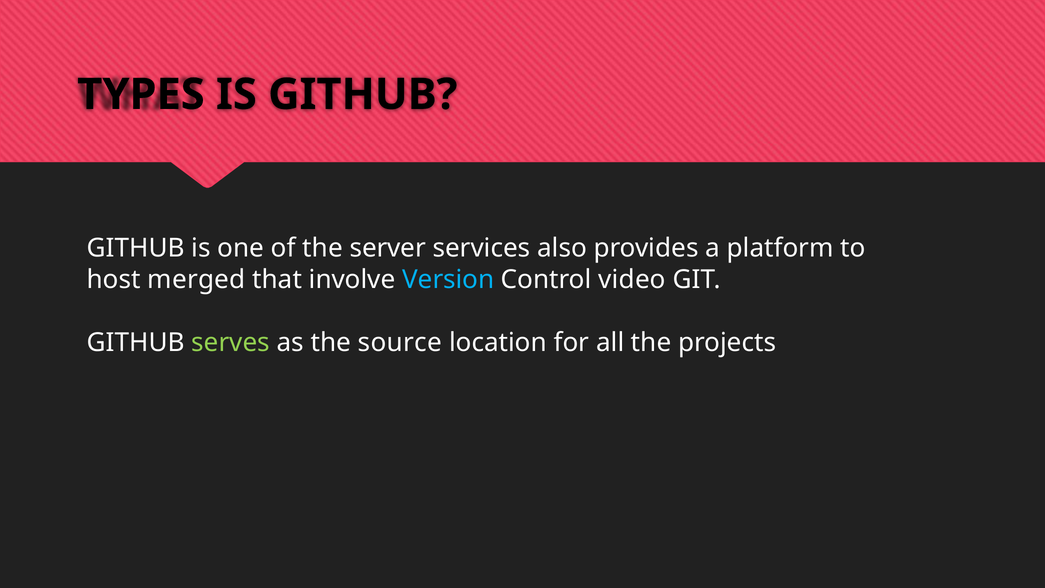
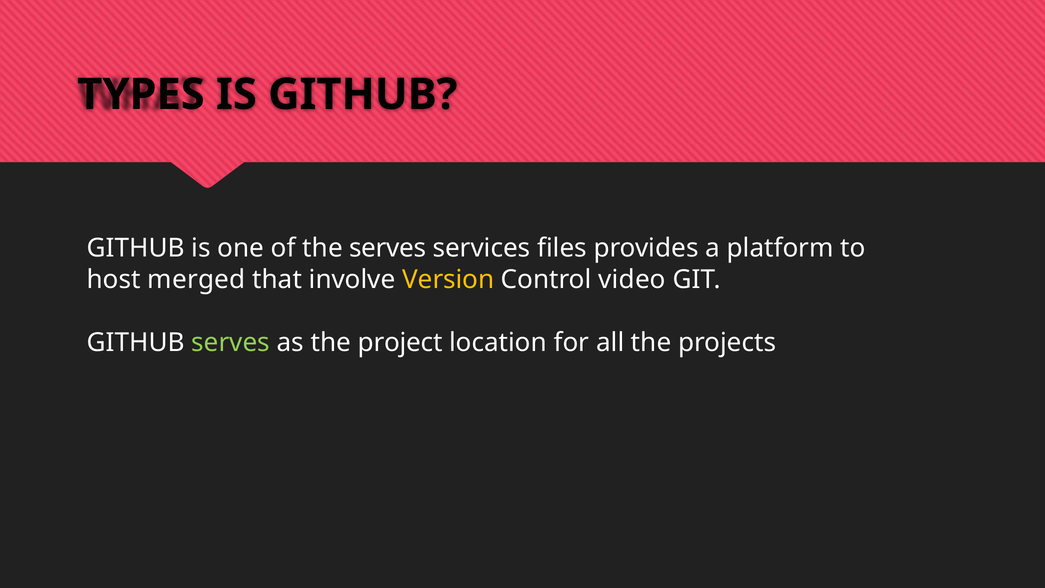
the server: server -> serves (388, 248)
also: also -> files (562, 248)
Version colour: light blue -> yellow (448, 280)
source: source -> project (400, 342)
